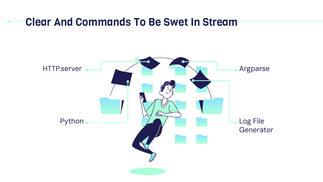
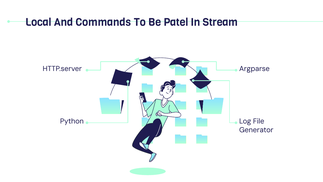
Clear: Clear -> Local (38, 22)
Swet: Swet -> Patel (176, 22)
